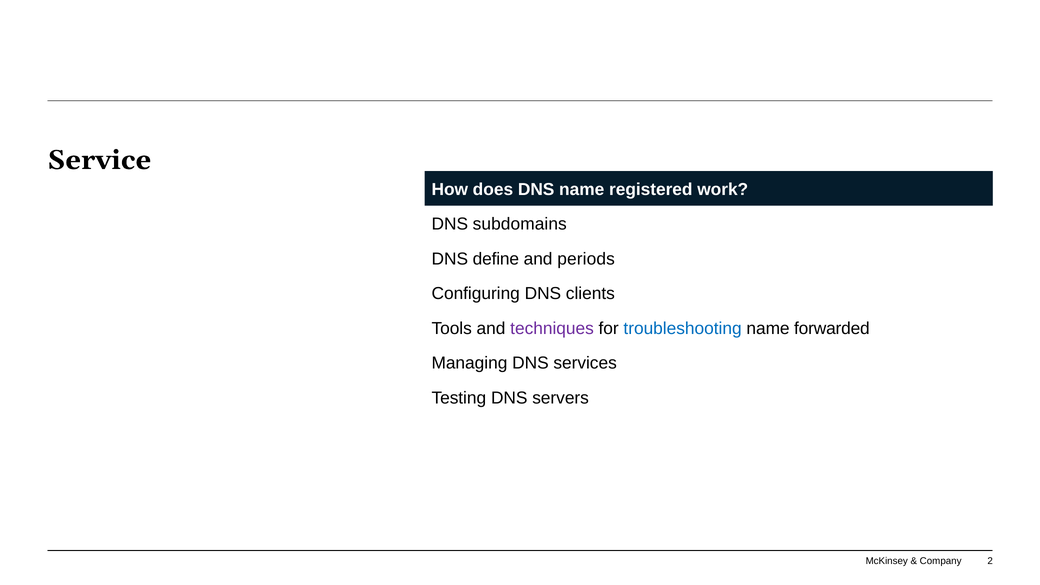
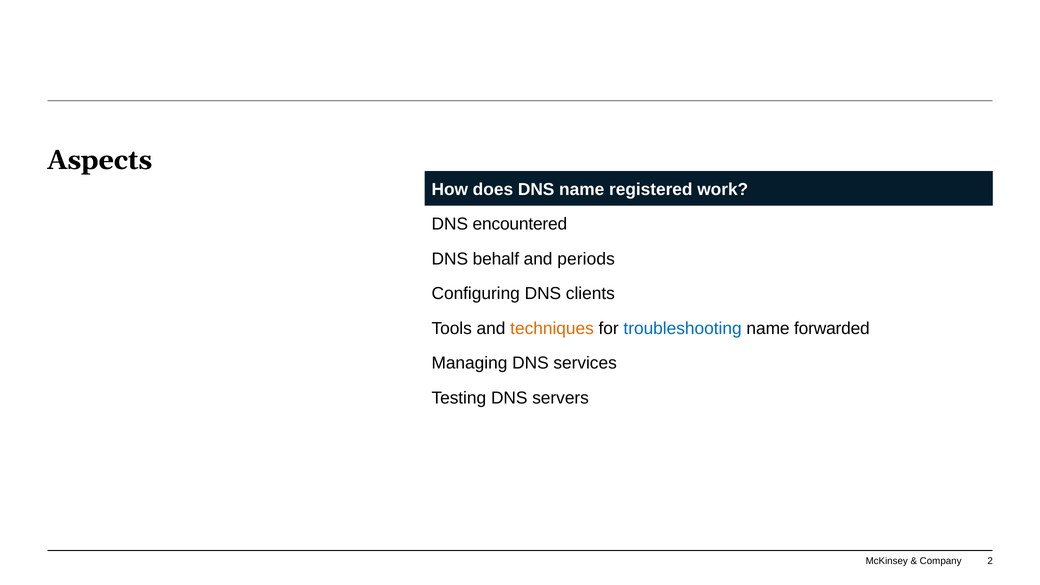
Service: Service -> Aspects (100, 160)
subdomains: subdomains -> encountered (520, 224)
define: define -> behalf (496, 259)
techniques colour: purple -> orange (552, 328)
